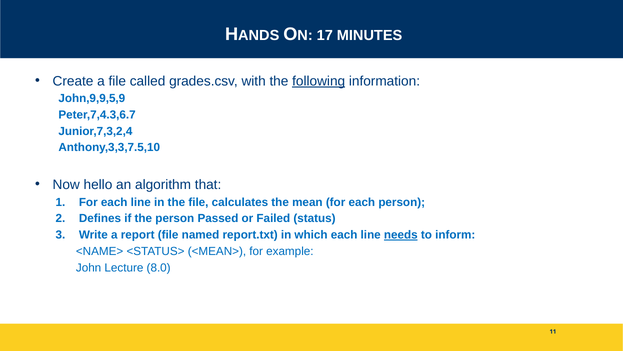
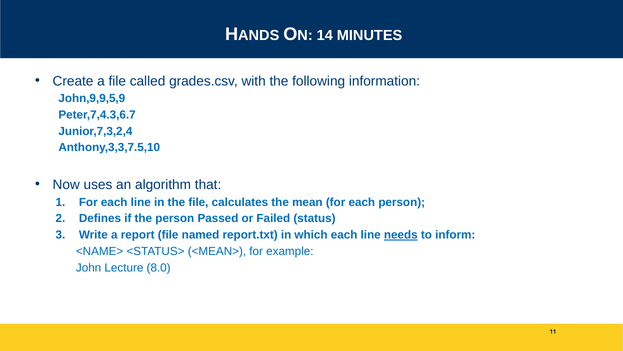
17: 17 -> 14 (325, 35)
following underline: present -> none (319, 81)
hello: hello -> uses (98, 184)
